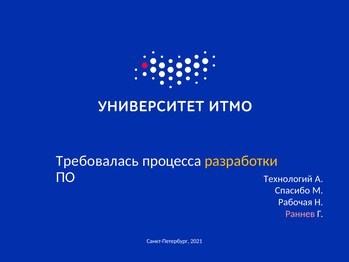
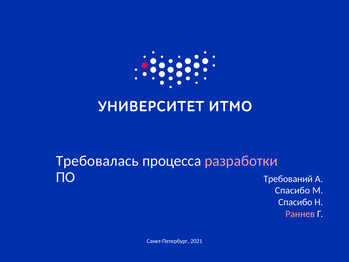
разработки colour: yellow -> pink (241, 161)
Технологий: Технологий -> Требований (288, 179)
Рабочая: Рабочая -> Спасибо (295, 202)
